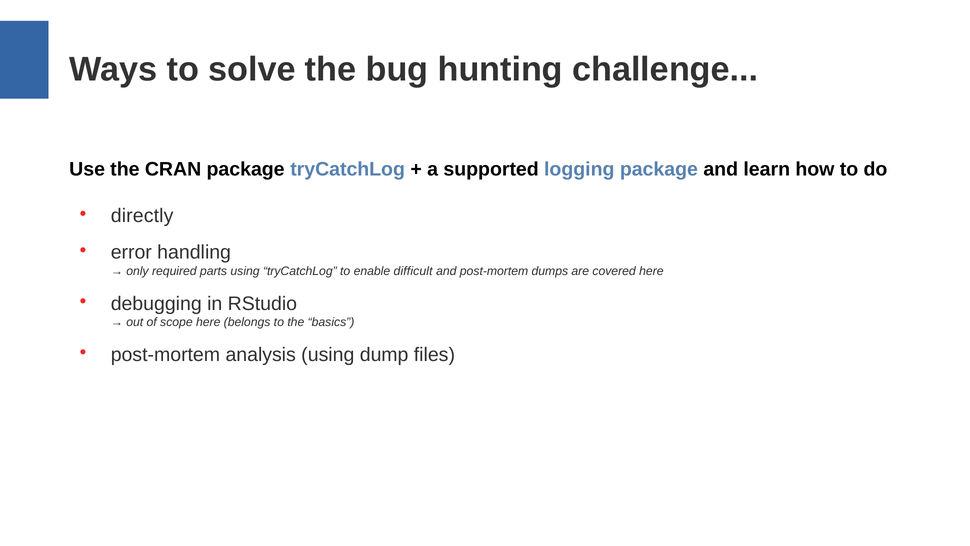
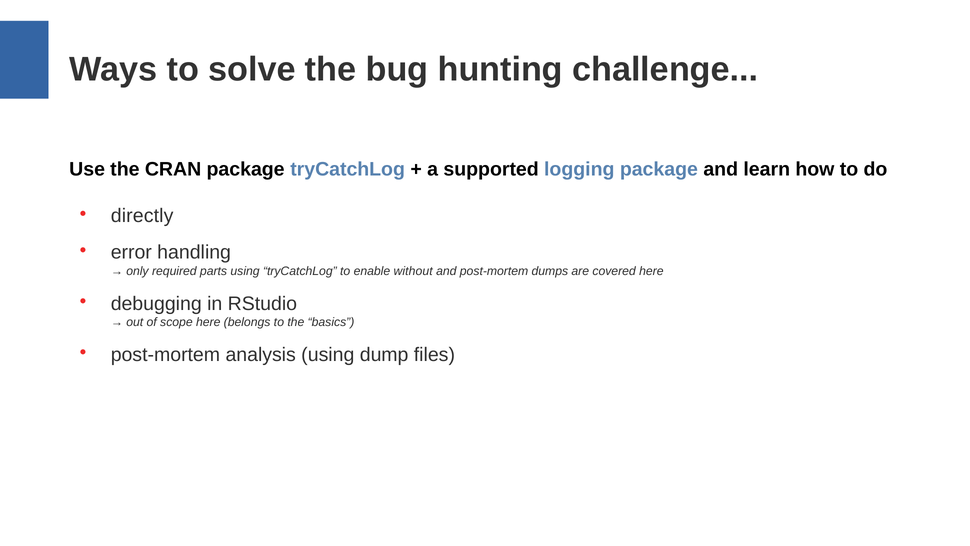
difficult: difficult -> without (413, 271)
